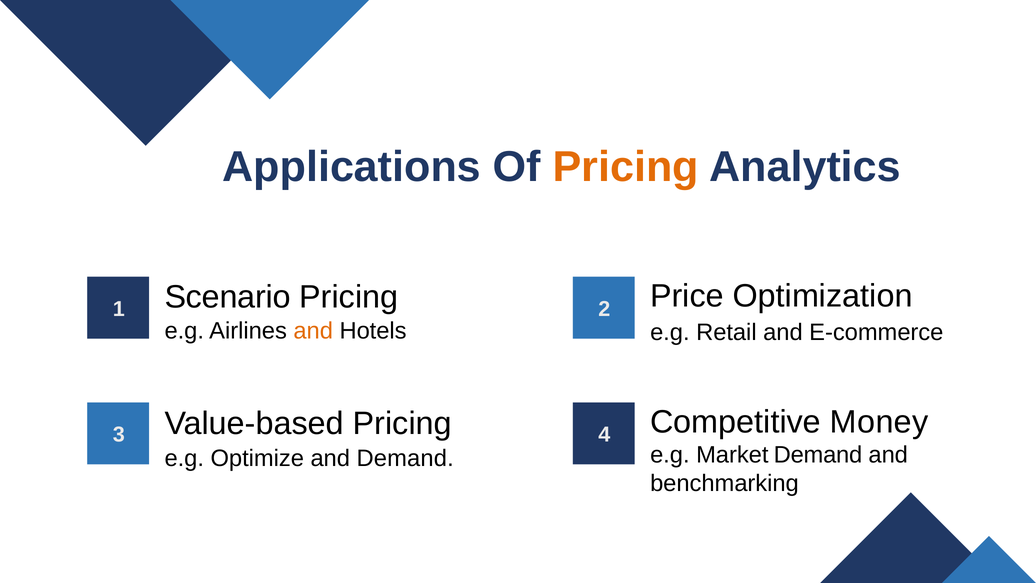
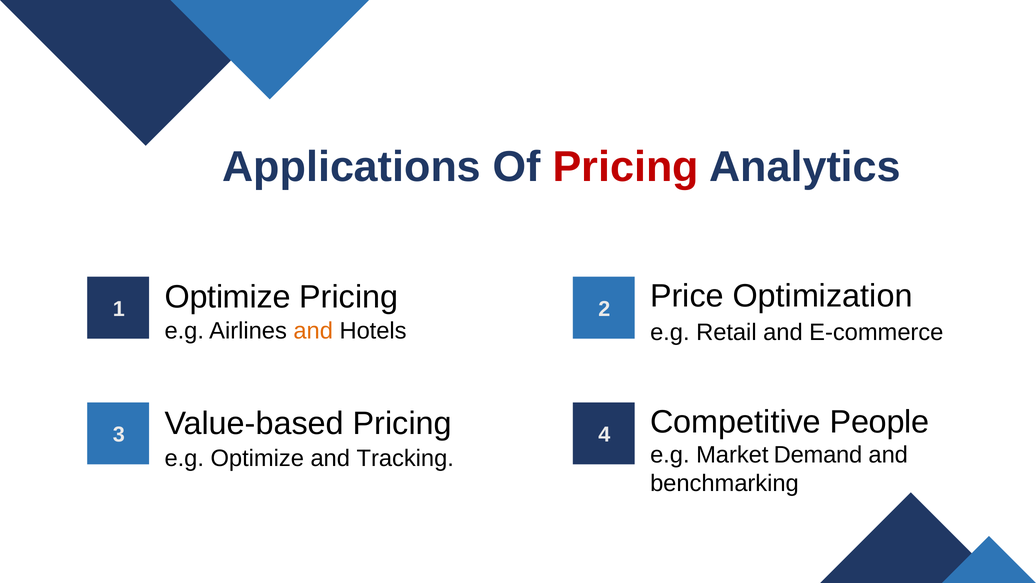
Pricing colour: orange -> red (626, 167)
Scenario: Scenario -> Optimize (228, 297)
Money: Money -> People (879, 422)
and Demand: Demand -> Tracking (405, 458)
